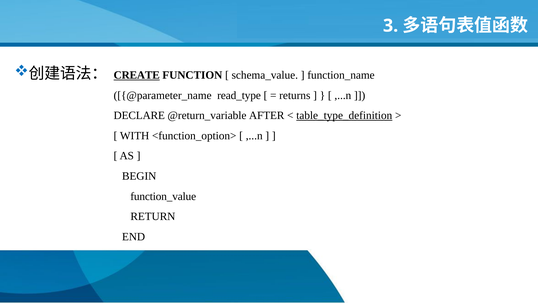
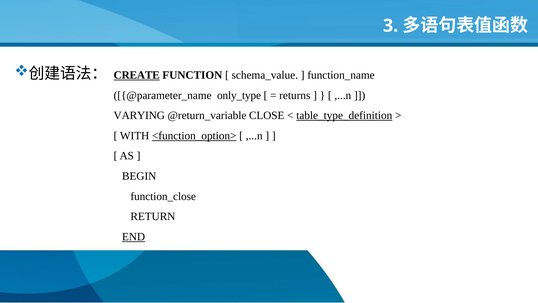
read_type: read_type -> only_type (239, 95)
DECLARE: DECLARE -> VARYING (139, 115)
AFTER: AFTER -> CLOSE (267, 115)
<function_option> underline: none -> present (194, 136)
function_value: function_value -> function_close (163, 196)
END underline: none -> present (134, 236)
